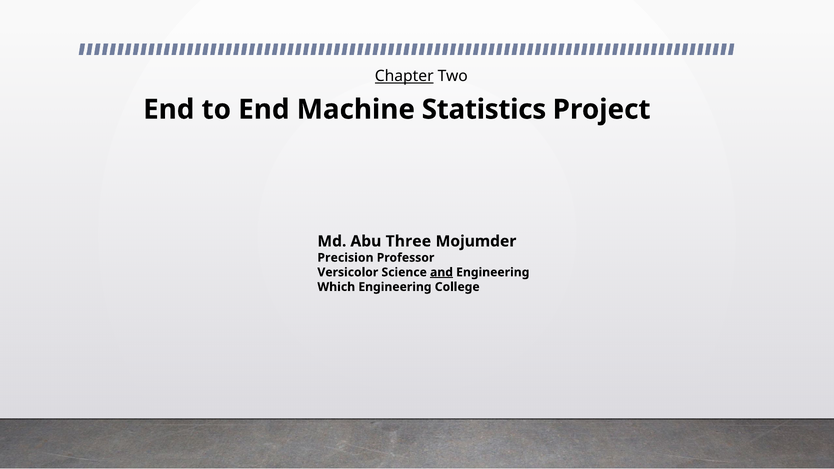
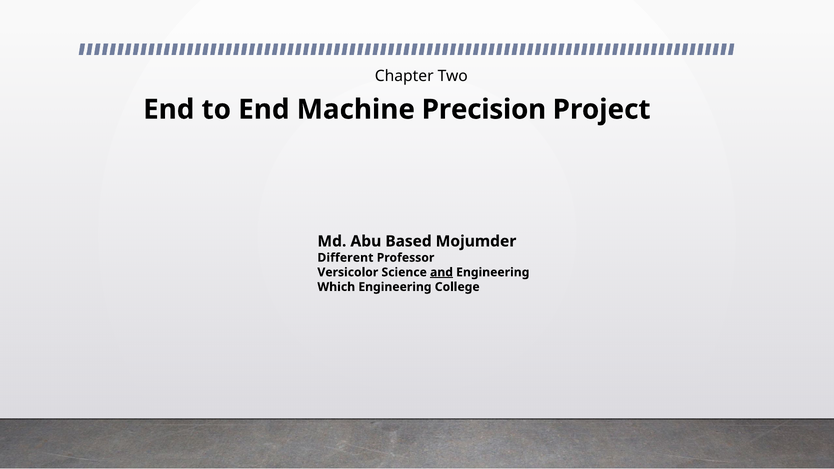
Chapter underline: present -> none (404, 76)
Statistics: Statistics -> Precision (484, 110)
Three: Three -> Based (408, 241)
Precision: Precision -> Different (345, 258)
